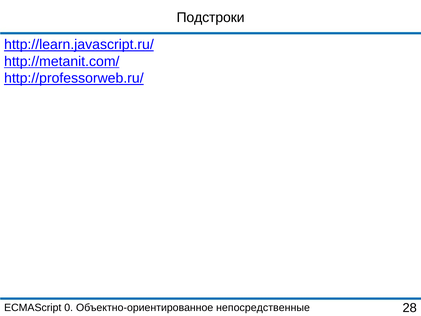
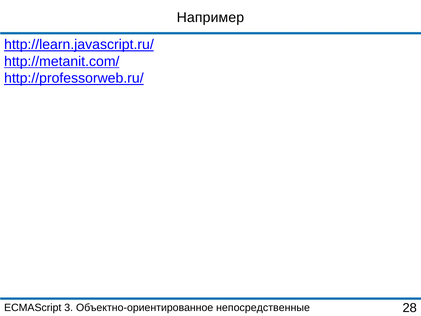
Подстроки: Подстроки -> Например (210, 18)
0: 0 -> 3 (69, 307)
